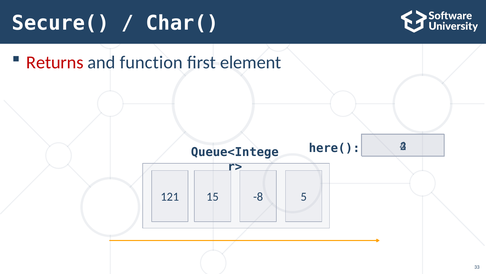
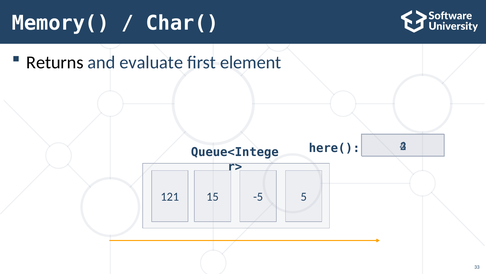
Secure(: Secure( -> Memory( (61, 23)
Returns colour: red -> black (55, 62)
function: function -> evaluate (151, 62)
-8: -8 -> -5 (258, 196)
